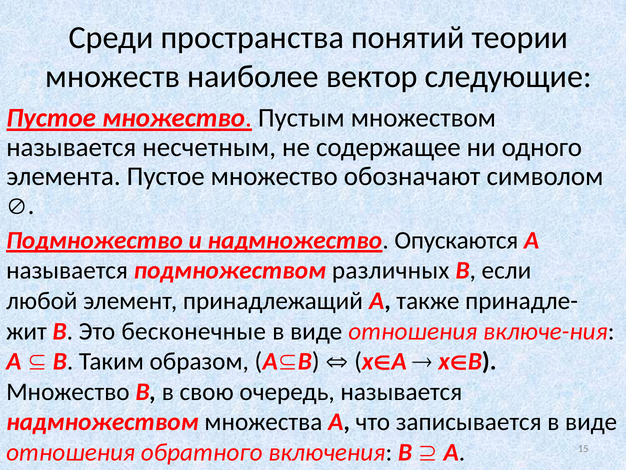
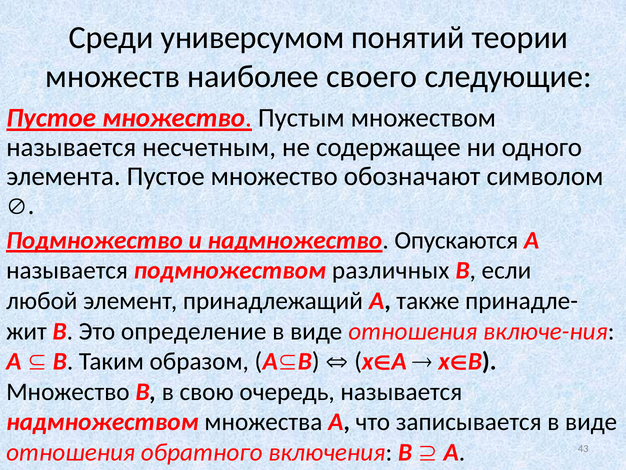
пространства: пространства -> универсумом (252, 38)
вектор: вектор -> своего (372, 76)
бесконечные: бесконечные -> определение (194, 331)
15: 15 -> 43 (583, 448)
